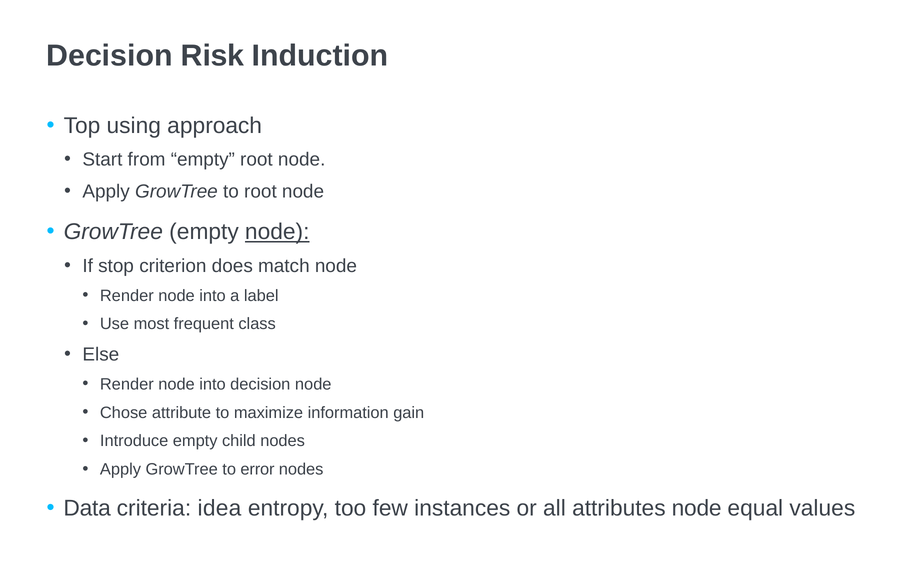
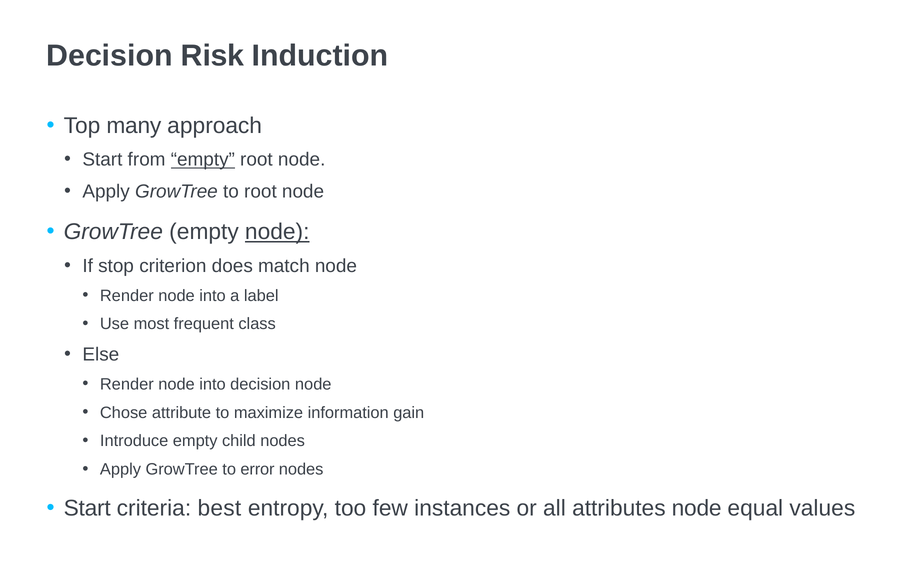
using: using -> many (134, 126)
empty underline: none -> present (203, 160)
Data: Data -> Start (87, 509)
idea: idea -> best (219, 509)
